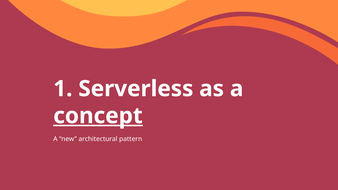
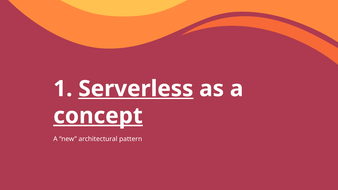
Serverless underline: none -> present (136, 89)
